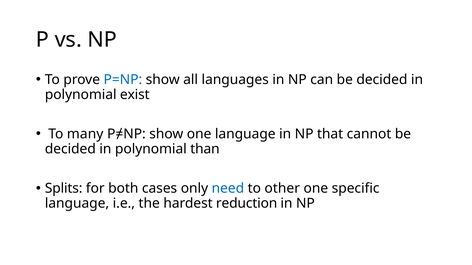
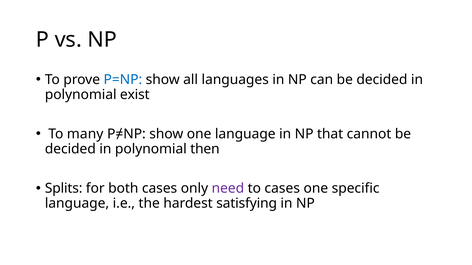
than: than -> then (205, 149)
need colour: blue -> purple (228, 189)
to other: other -> cases (282, 189)
reduction: reduction -> satisfying (247, 204)
